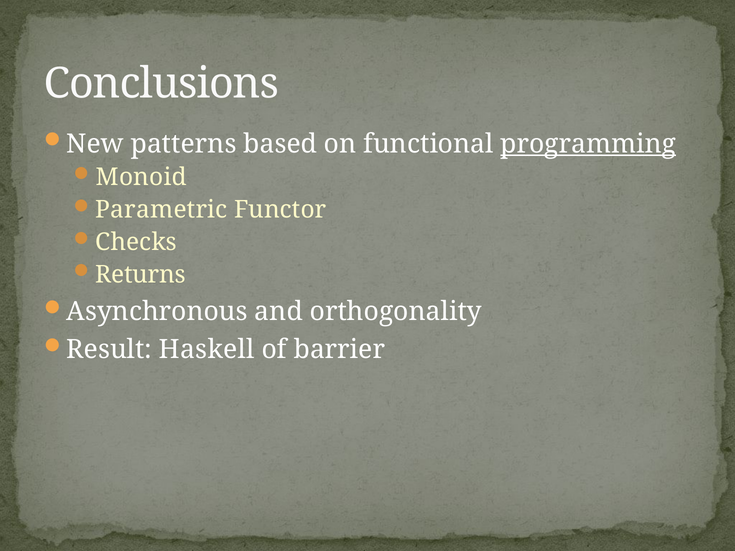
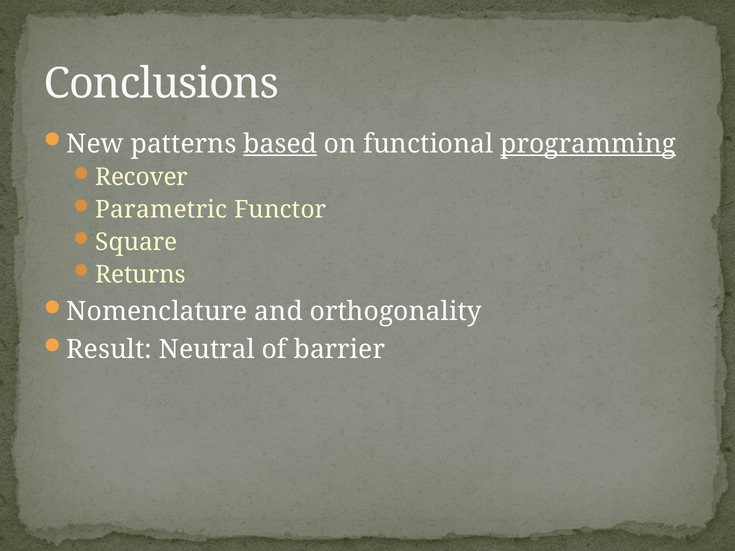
based underline: none -> present (280, 144)
Monoid: Monoid -> Recover (142, 177)
Checks: Checks -> Square (136, 242)
Asynchronous: Asynchronous -> Nomenclature (157, 312)
Haskell: Haskell -> Neutral (207, 350)
